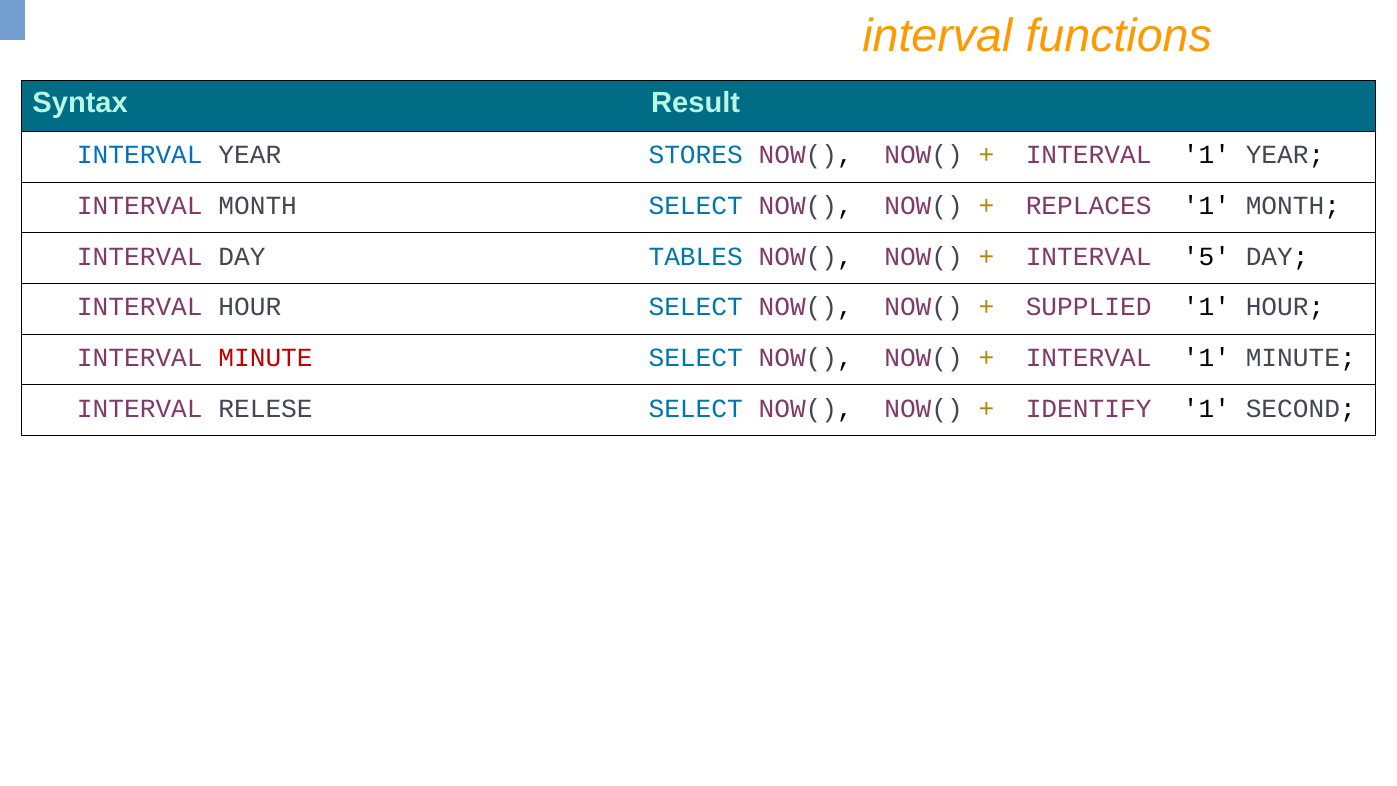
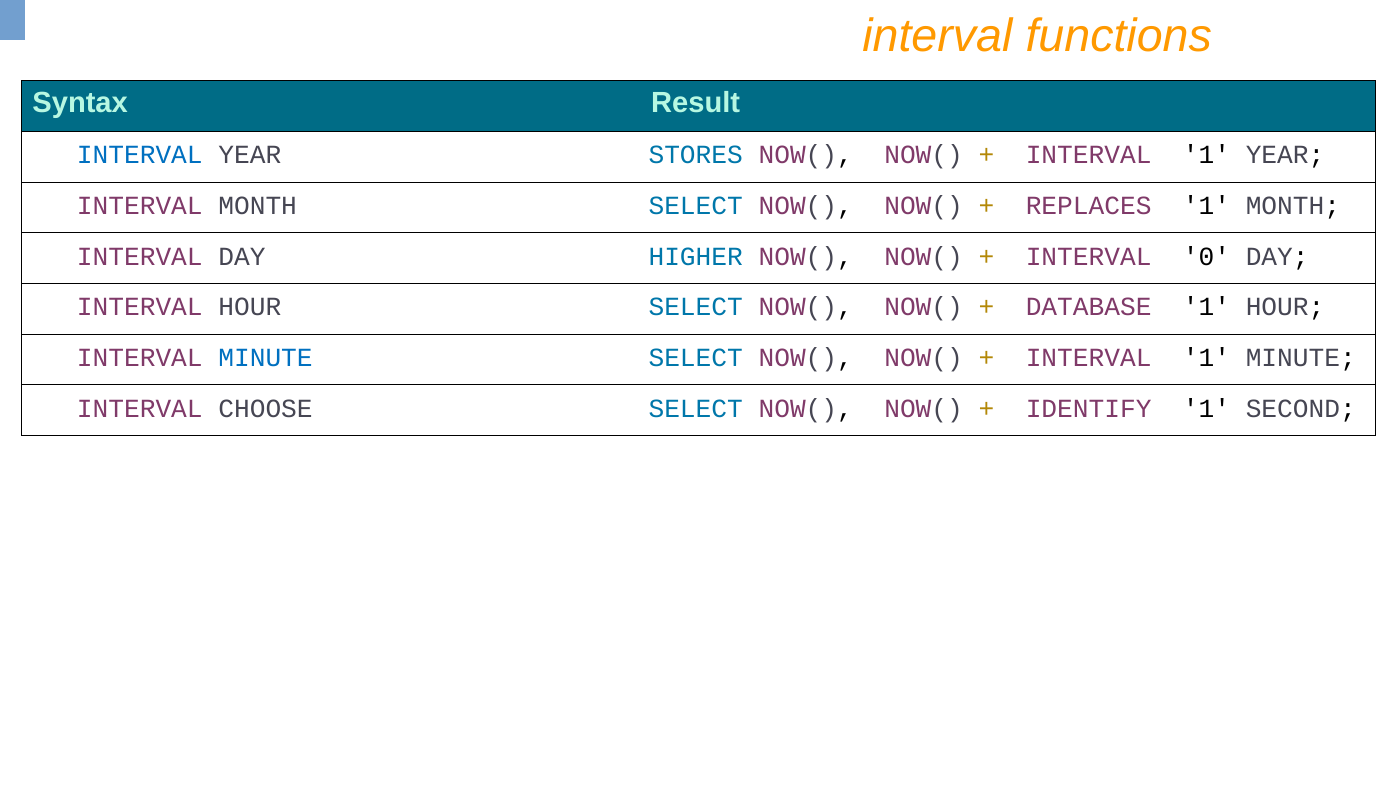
TABLES: TABLES -> HIGHER (696, 257)
5: 5 -> 0 (1206, 257)
SUPPLIED: SUPPLIED -> DATABASE (1089, 307)
MINUTE colour: red -> blue (266, 358)
RELESE: RELESE -> CHOOSE (266, 409)
